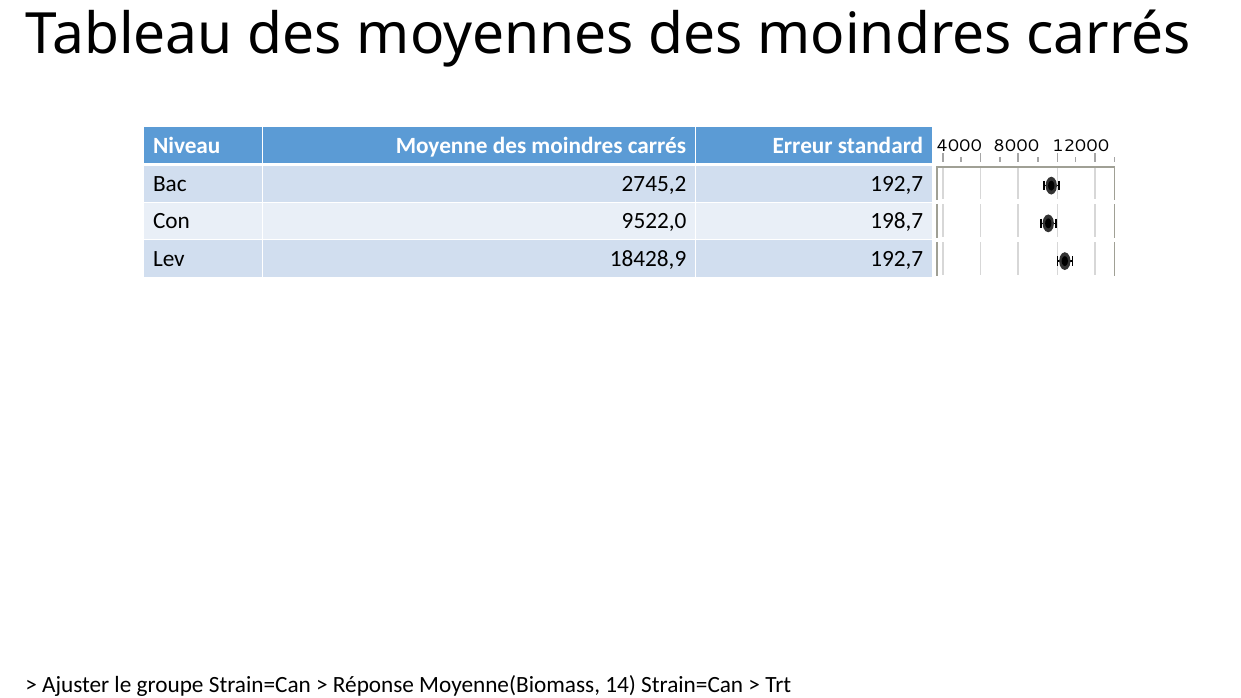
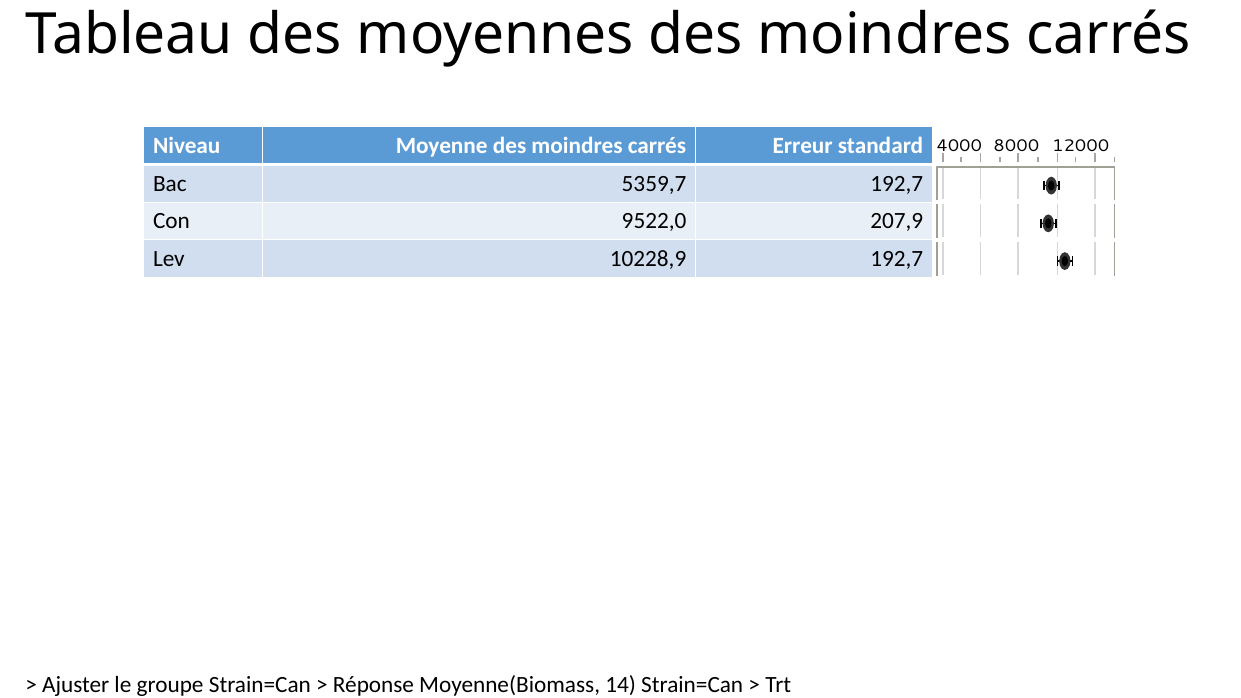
2745,2: 2745,2 -> 5359,7 (654, 184)
198,7: 198,7 -> 207,9 (897, 221)
18428,9: 18428,9 -> 10228,9 (648, 259)
